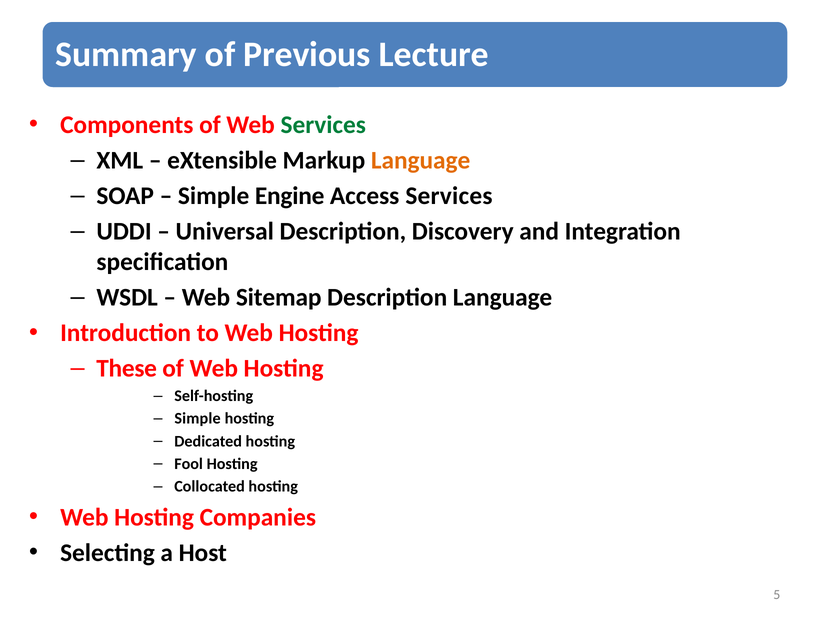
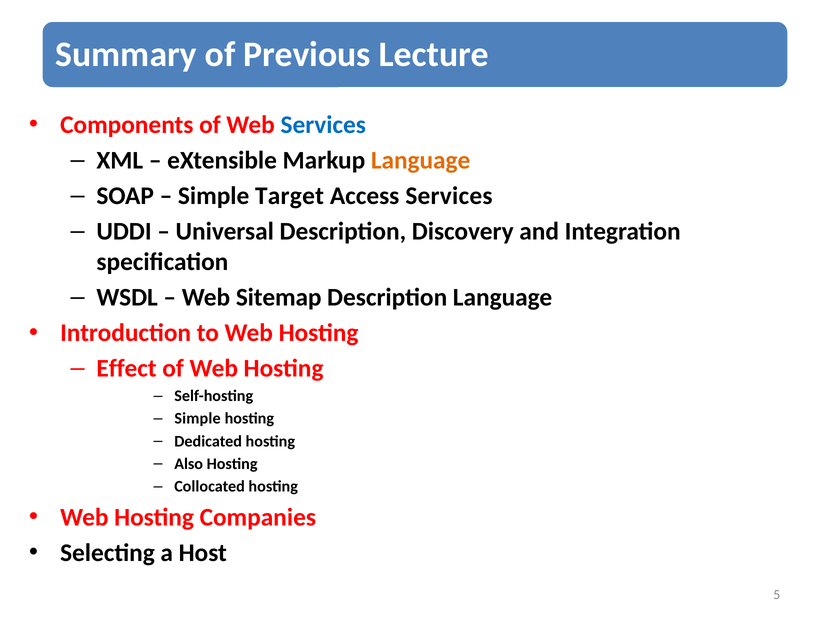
Services colour: green -> blue (323, 125)
Engine: Engine -> Target (289, 196)
These: These -> Effect (127, 368)
Fool: Fool -> Also (189, 464)
